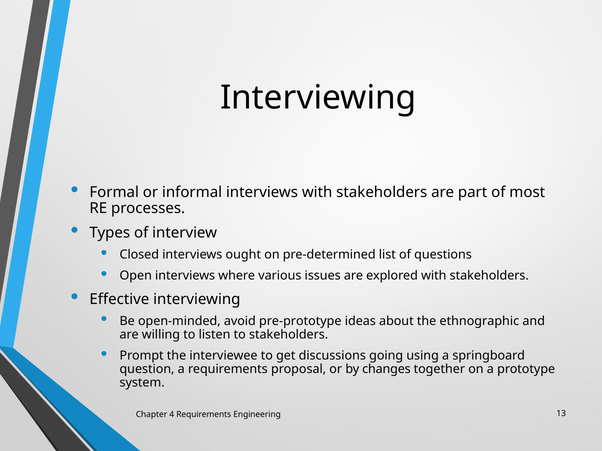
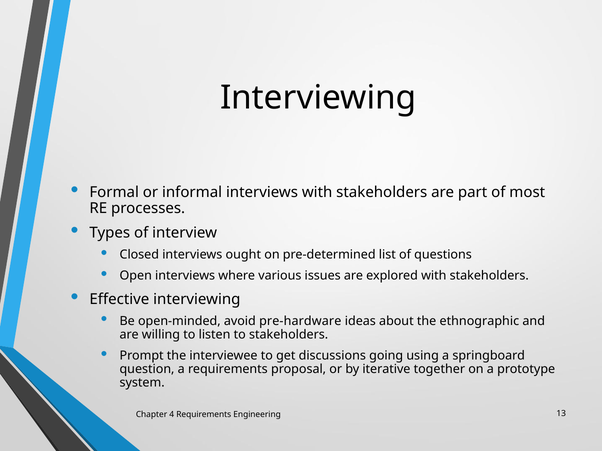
pre-prototype: pre-prototype -> pre-hardware (300, 321)
changes: changes -> iterative (386, 370)
